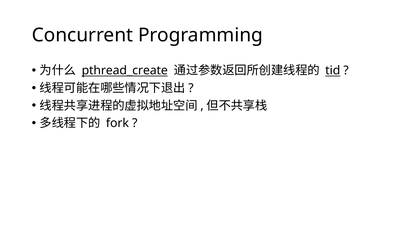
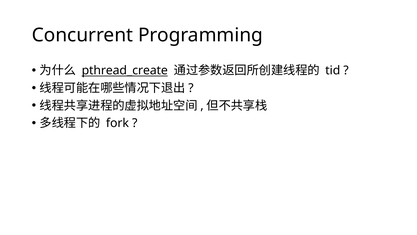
tid underline: present -> none (333, 71)
